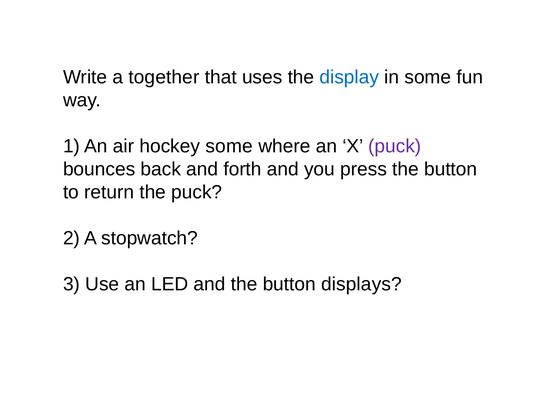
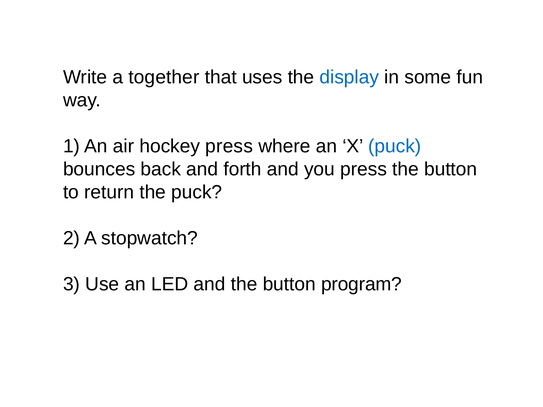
hockey some: some -> press (229, 146)
puck colour: purple -> blue (395, 146)
displays: displays -> program (362, 284)
